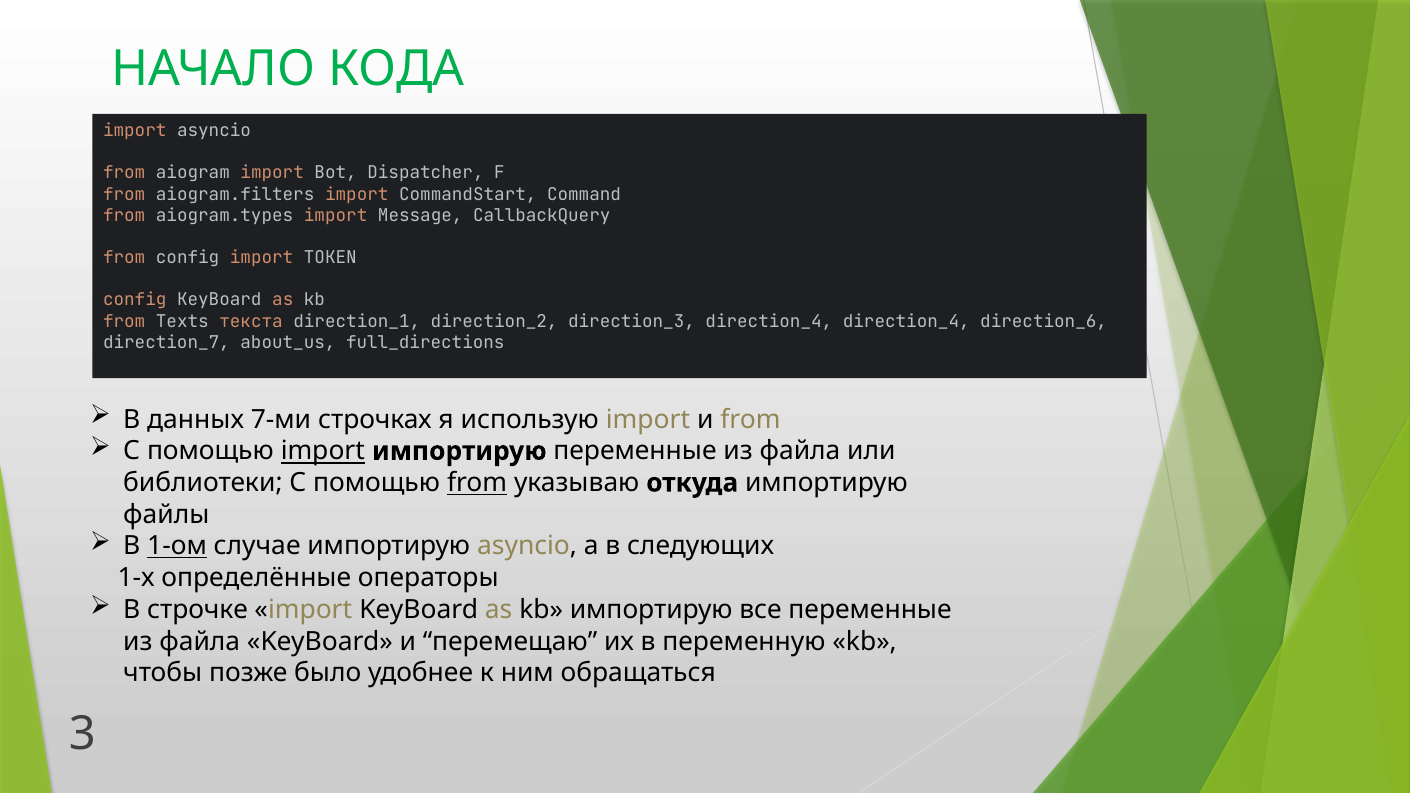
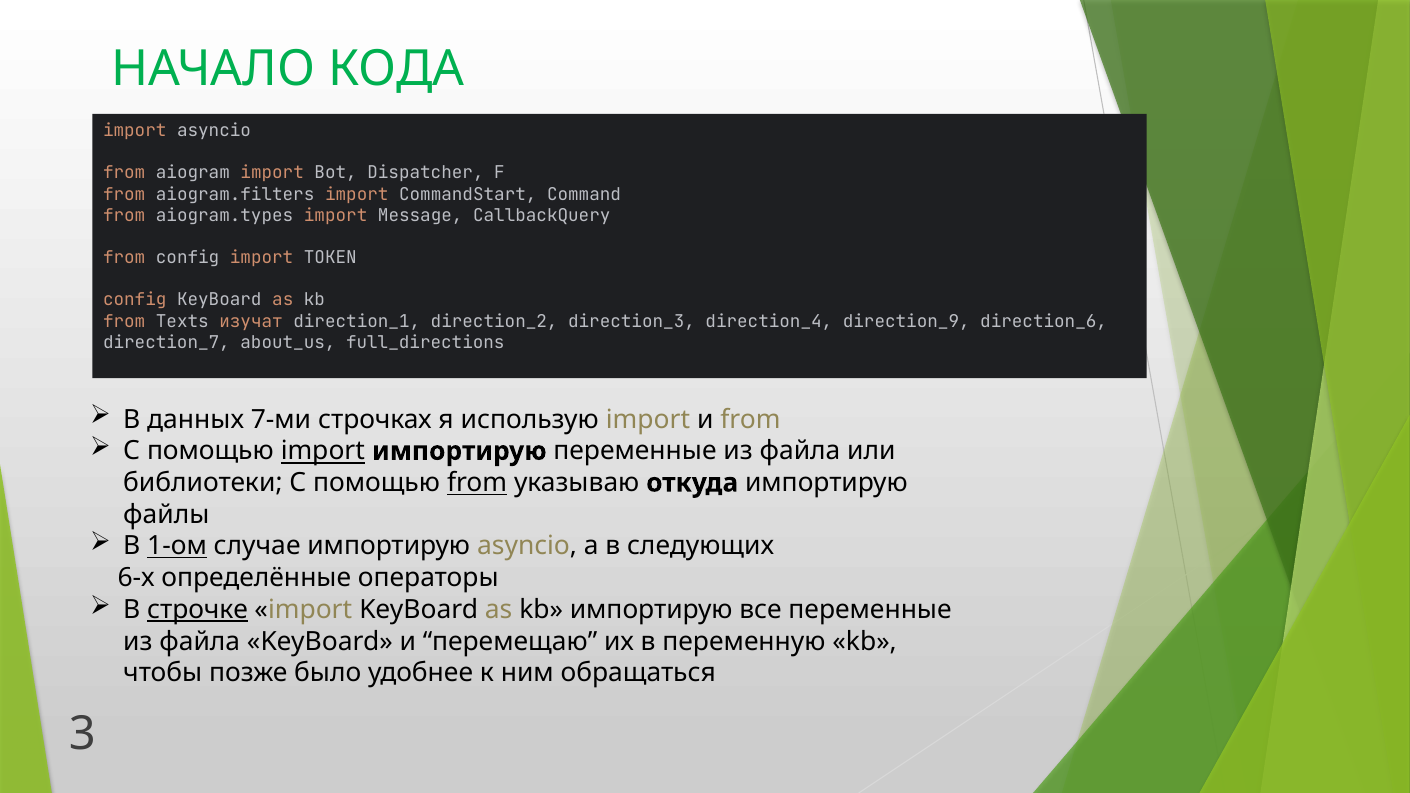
текста: текста -> изучат (251, 321)
direction_4 direction_4: direction_4 -> direction_9 (906, 321)
1-х: 1-х -> 6-х (136, 578)
строчке underline: none -> present (198, 610)
